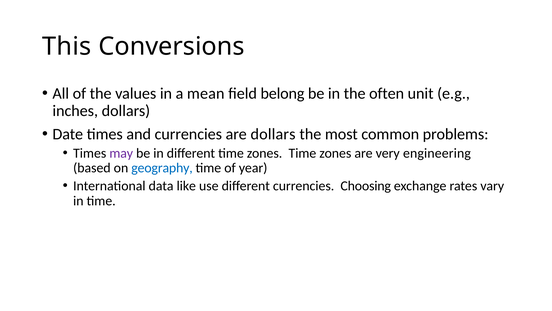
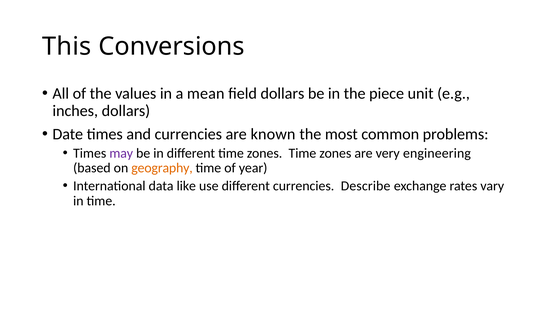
field belong: belong -> dollars (282, 93)
often: often -> piece (387, 93)
are dollars: dollars -> known (273, 134)
geography colour: blue -> orange (162, 168)
Choosing: Choosing -> Describe (366, 186)
